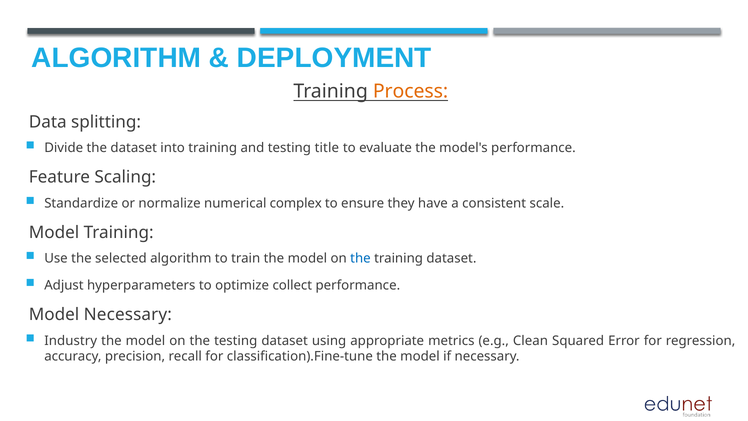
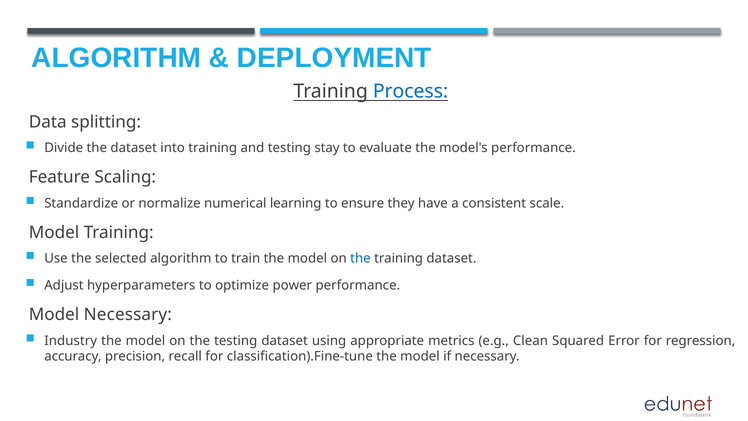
Process colour: orange -> blue (411, 91)
title: title -> stay (327, 148)
complex: complex -> learning (296, 203)
collect: collect -> power (292, 285)
